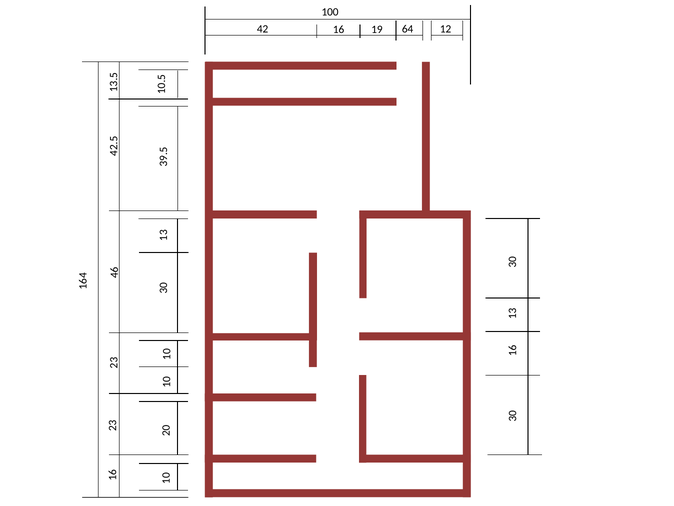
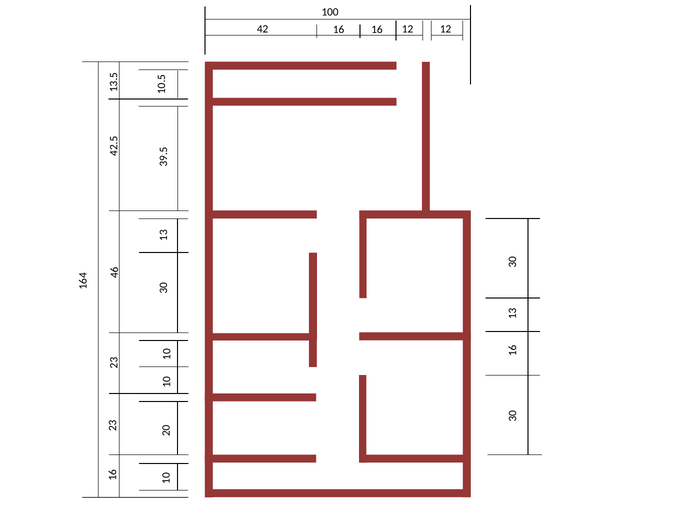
42 19: 19 -> 16 (377, 30)
16 64: 64 -> 12 (408, 29)
